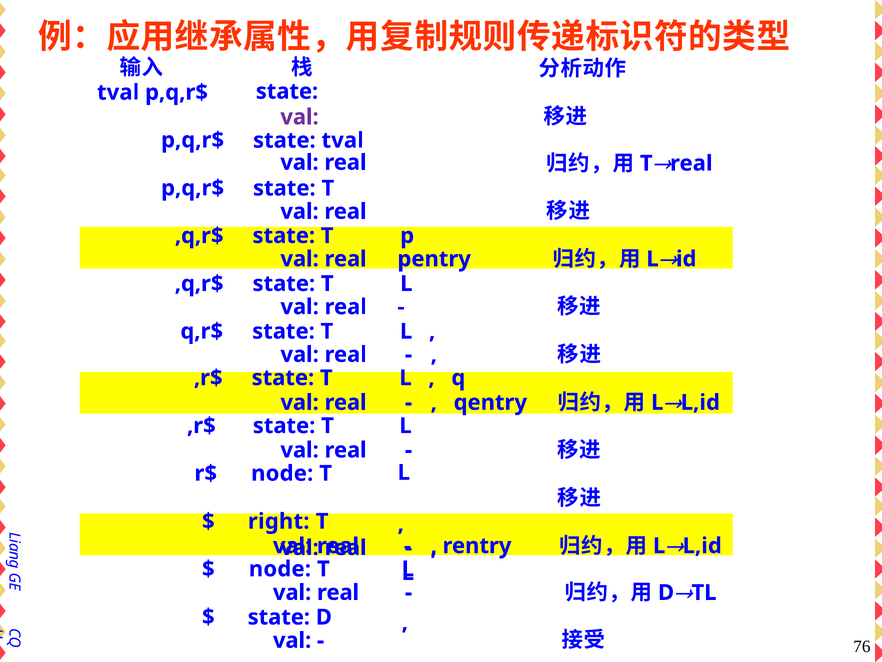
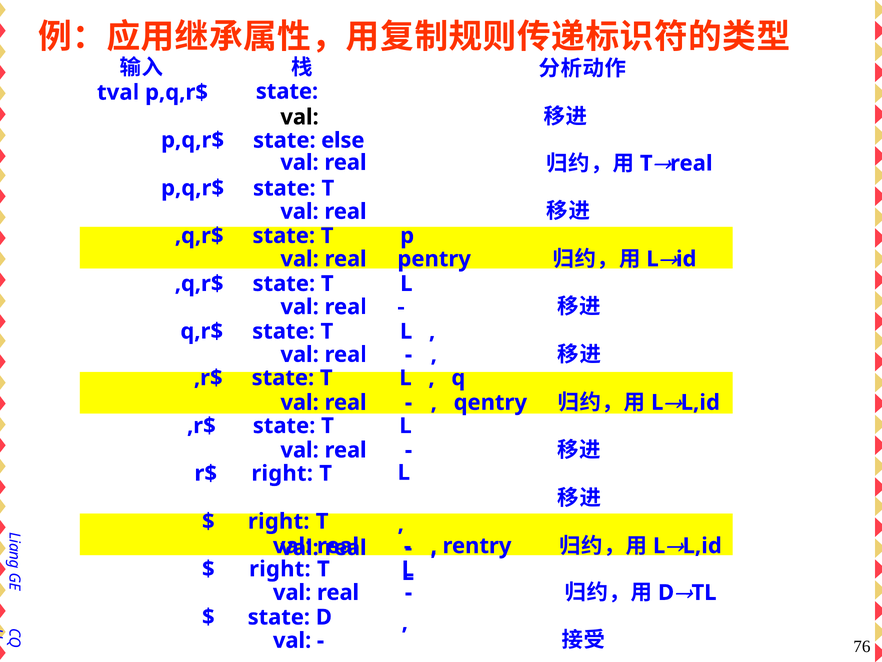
val colour: purple -> black (300, 117)
state tval: tval -> else (343, 140)
node: node -> right (282, 473)
node: node -> right (280, 569)
